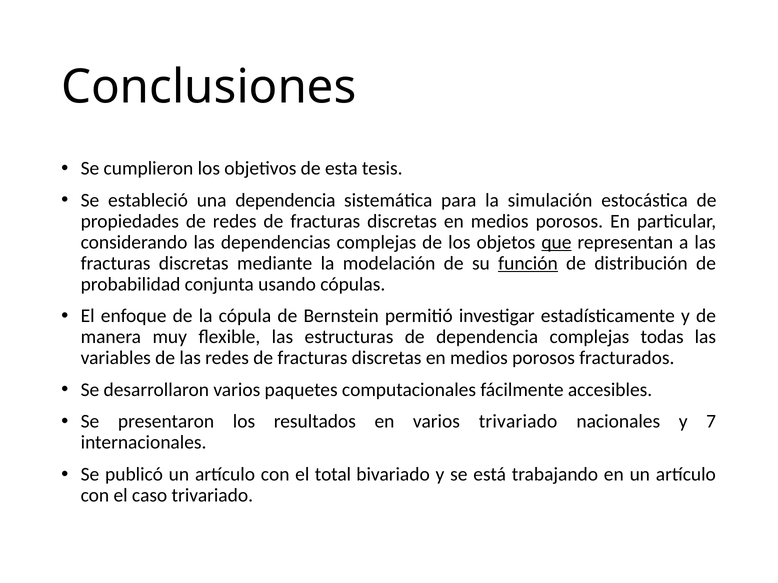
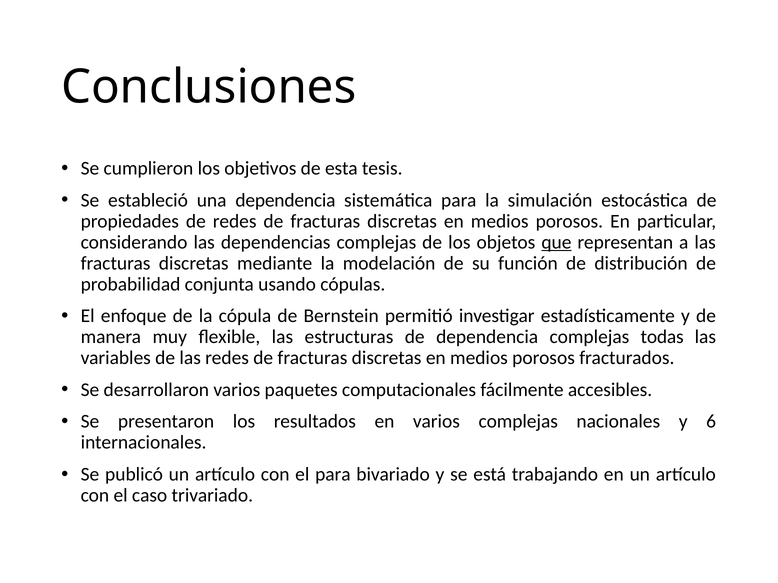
función underline: present -> none (528, 263)
varios trivariado: trivariado -> complejas (518, 422)
7: 7 -> 6 (711, 422)
el total: total -> para (333, 475)
